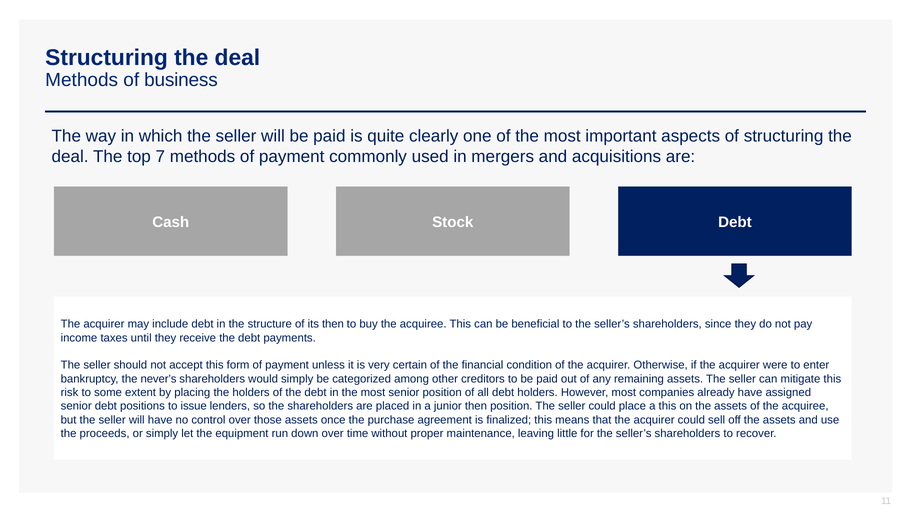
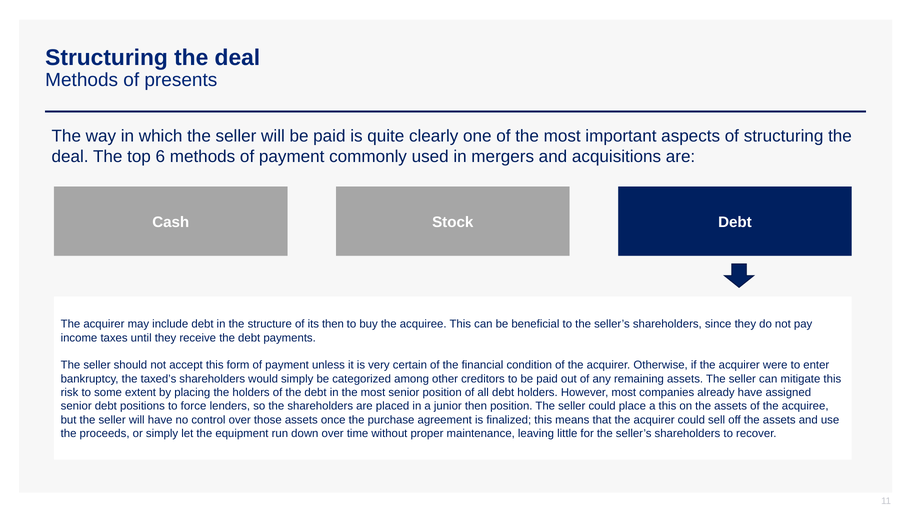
business: business -> presents (181, 80)
7: 7 -> 6 (160, 157)
never’s: never’s -> taxed’s (159, 379)
issue: issue -> force (194, 406)
